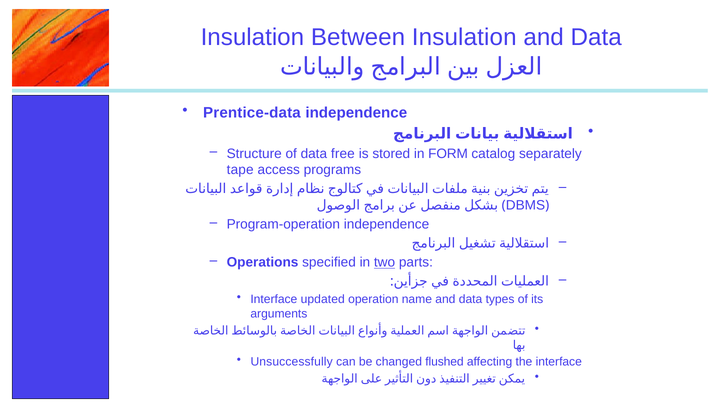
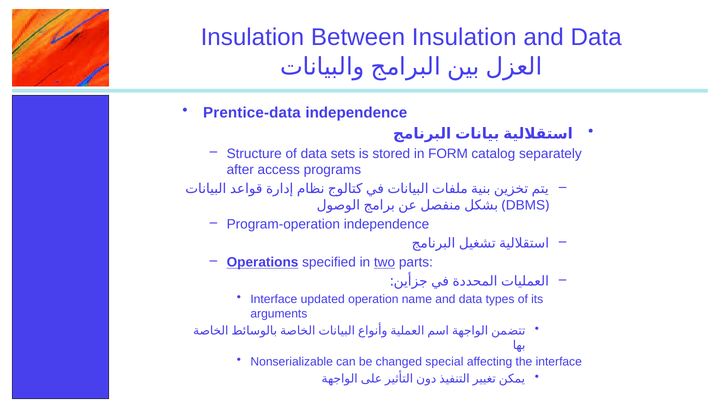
free: free -> sets (343, 154)
tape: tape -> after (240, 170)
Operations underline: none -> present (263, 263)
Unsuccessfully: Unsuccessfully -> Nonserializable (292, 362)
flushed: flushed -> special (444, 362)
